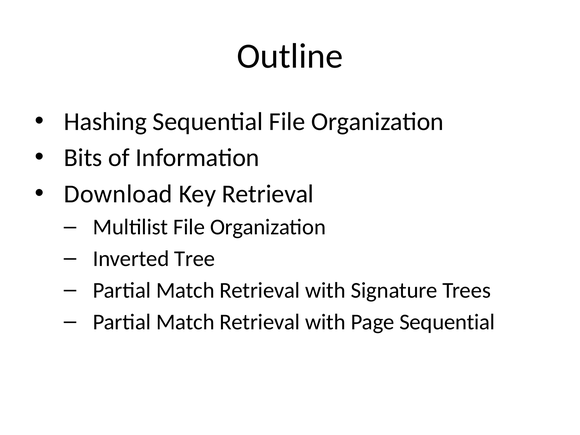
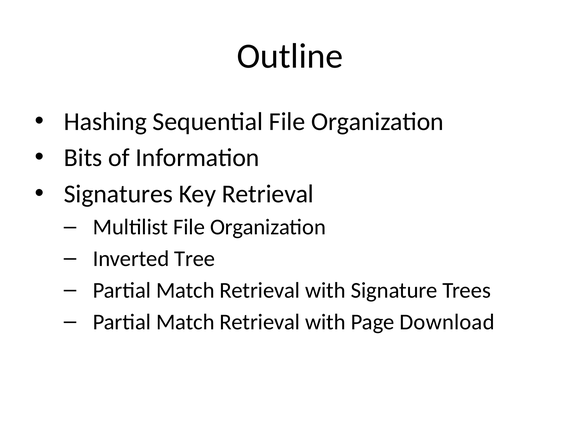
Download: Download -> Signatures (118, 194)
Page Sequential: Sequential -> Download (447, 322)
